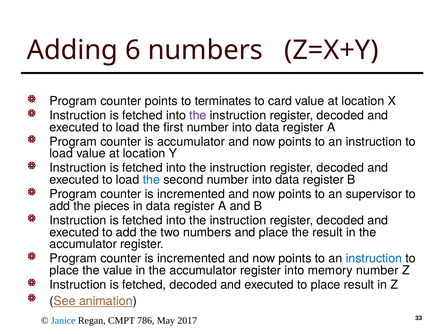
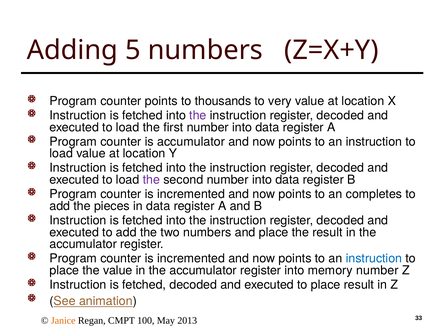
6: 6 -> 5 (133, 50)
terminates: terminates -> thousands (223, 101)
card: card -> very (280, 101)
the colour: blue -> purple (151, 180)
supervisor: supervisor -> completes (374, 194)
Janice colour: blue -> orange (63, 320)
786: 786 -> 100 (146, 320)
2017: 2017 -> 2013 (187, 320)
